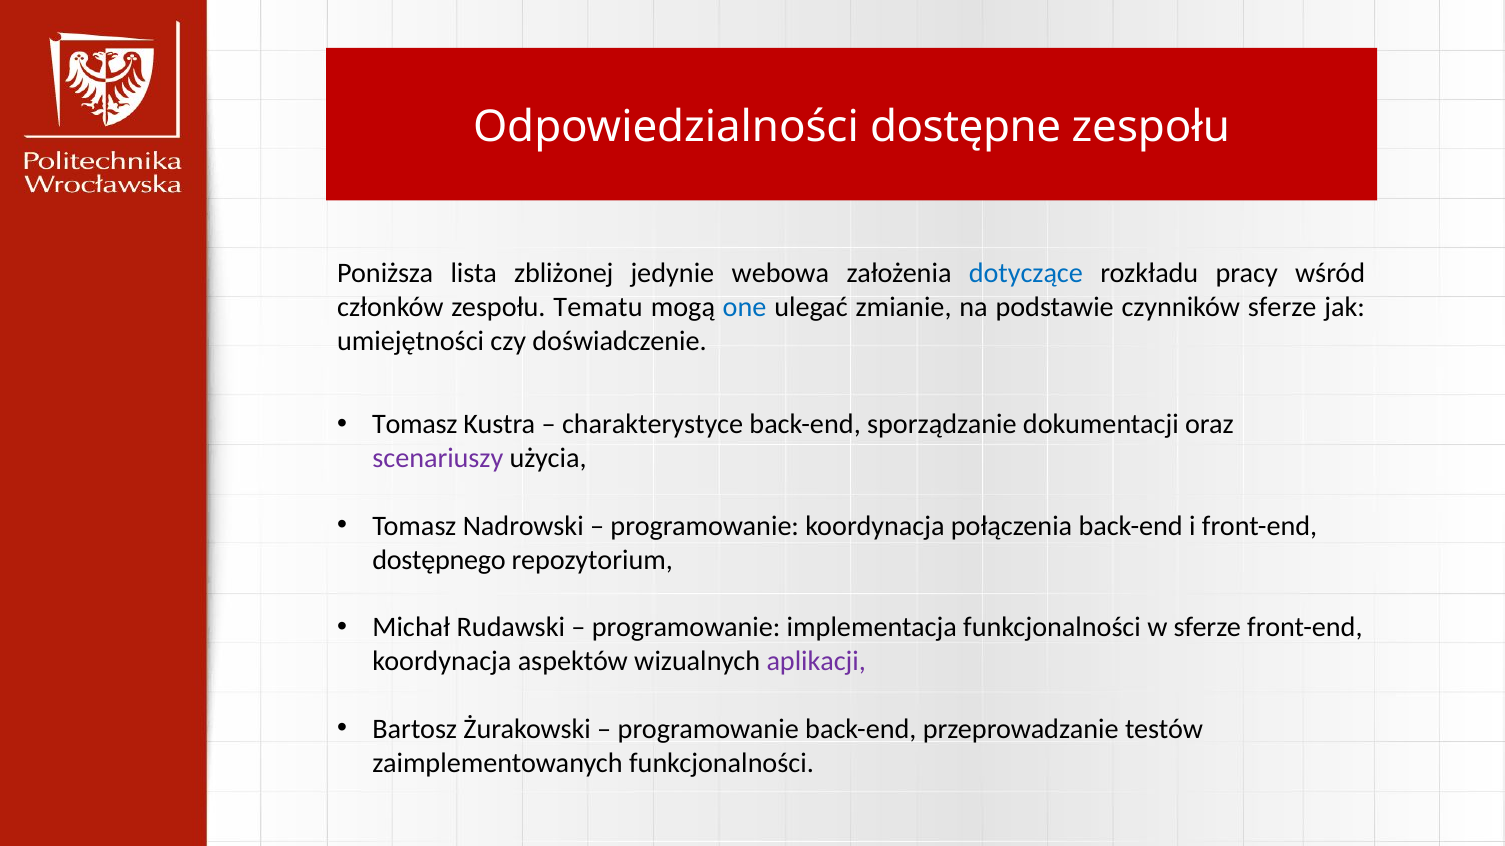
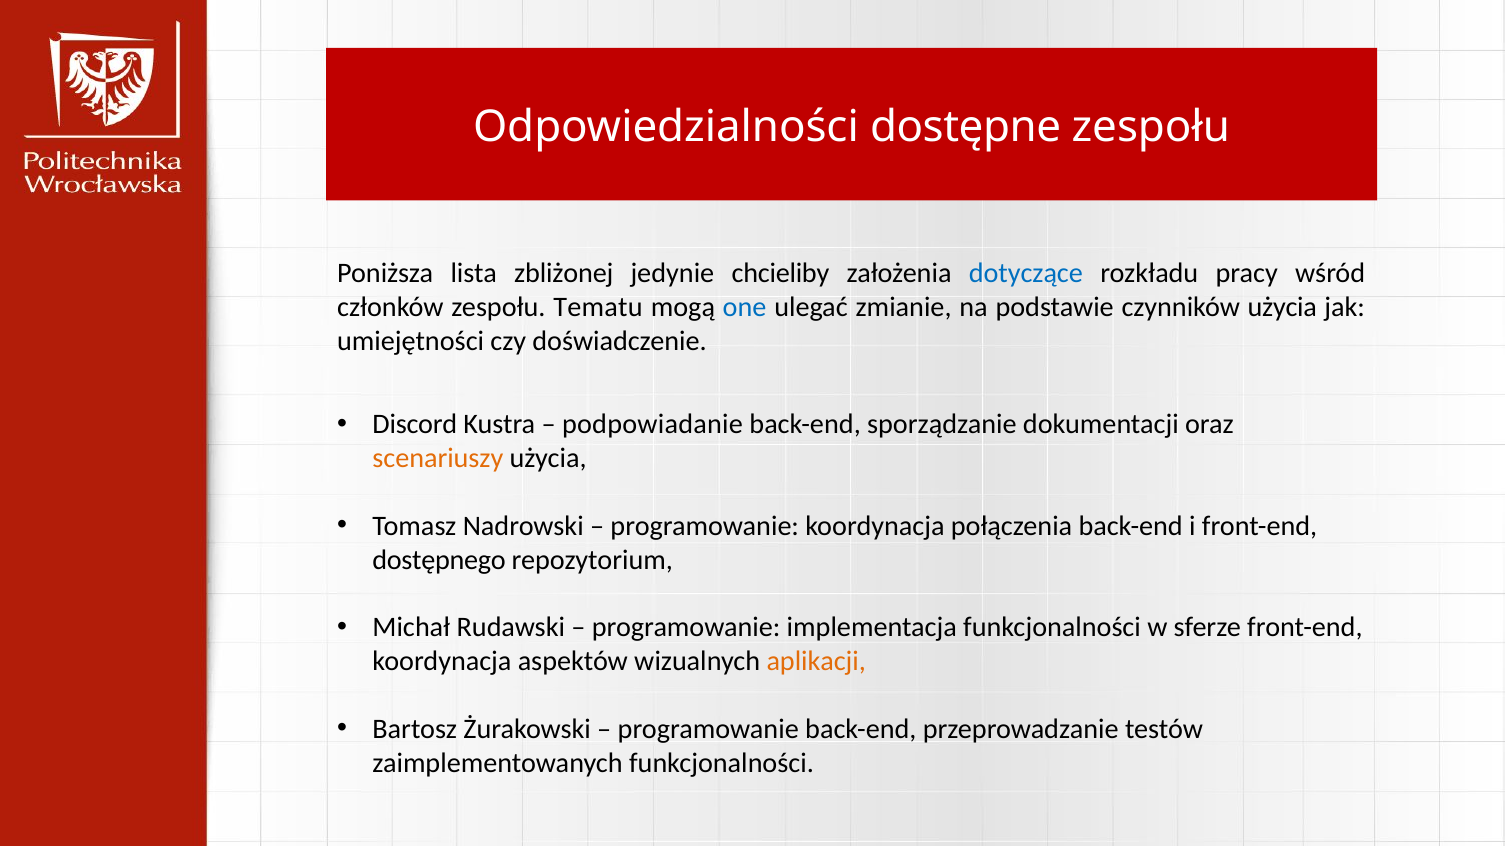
webowa: webowa -> chcieliby (780, 273)
czynników sferze: sferze -> użycia (1282, 307)
Tomasz: Tomasz -> Discord (415, 425)
charakterystyce: charakterystyce -> podpowiadanie (652, 425)
scenariuszy colour: purple -> orange (438, 459)
aplikacji colour: purple -> orange (816, 662)
